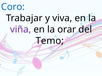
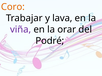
Coro colour: blue -> orange (13, 7)
viva: viva -> lava (62, 18)
Temo: Temo -> Podré (50, 41)
